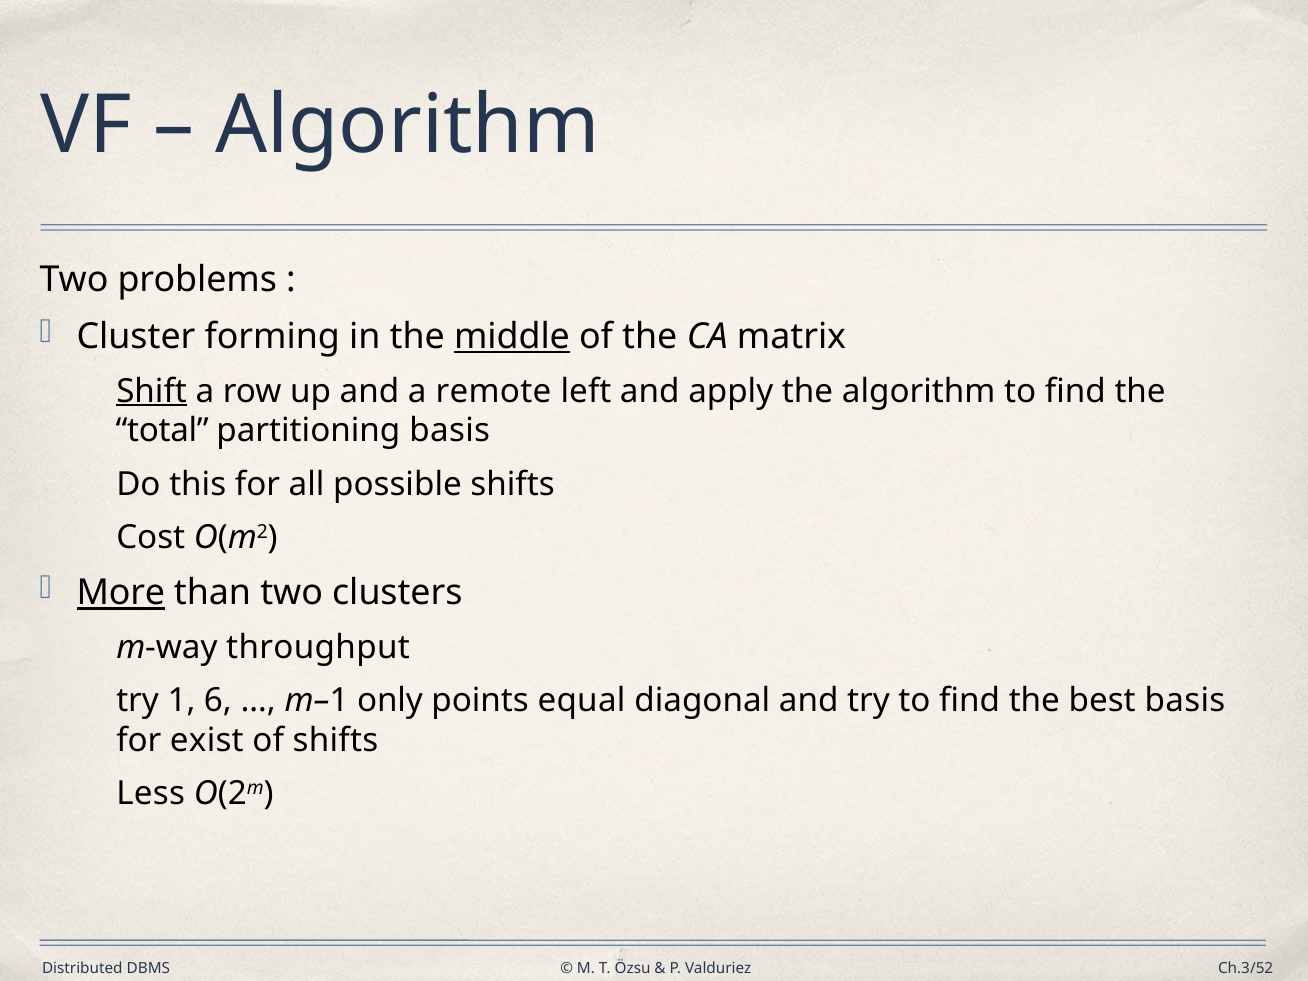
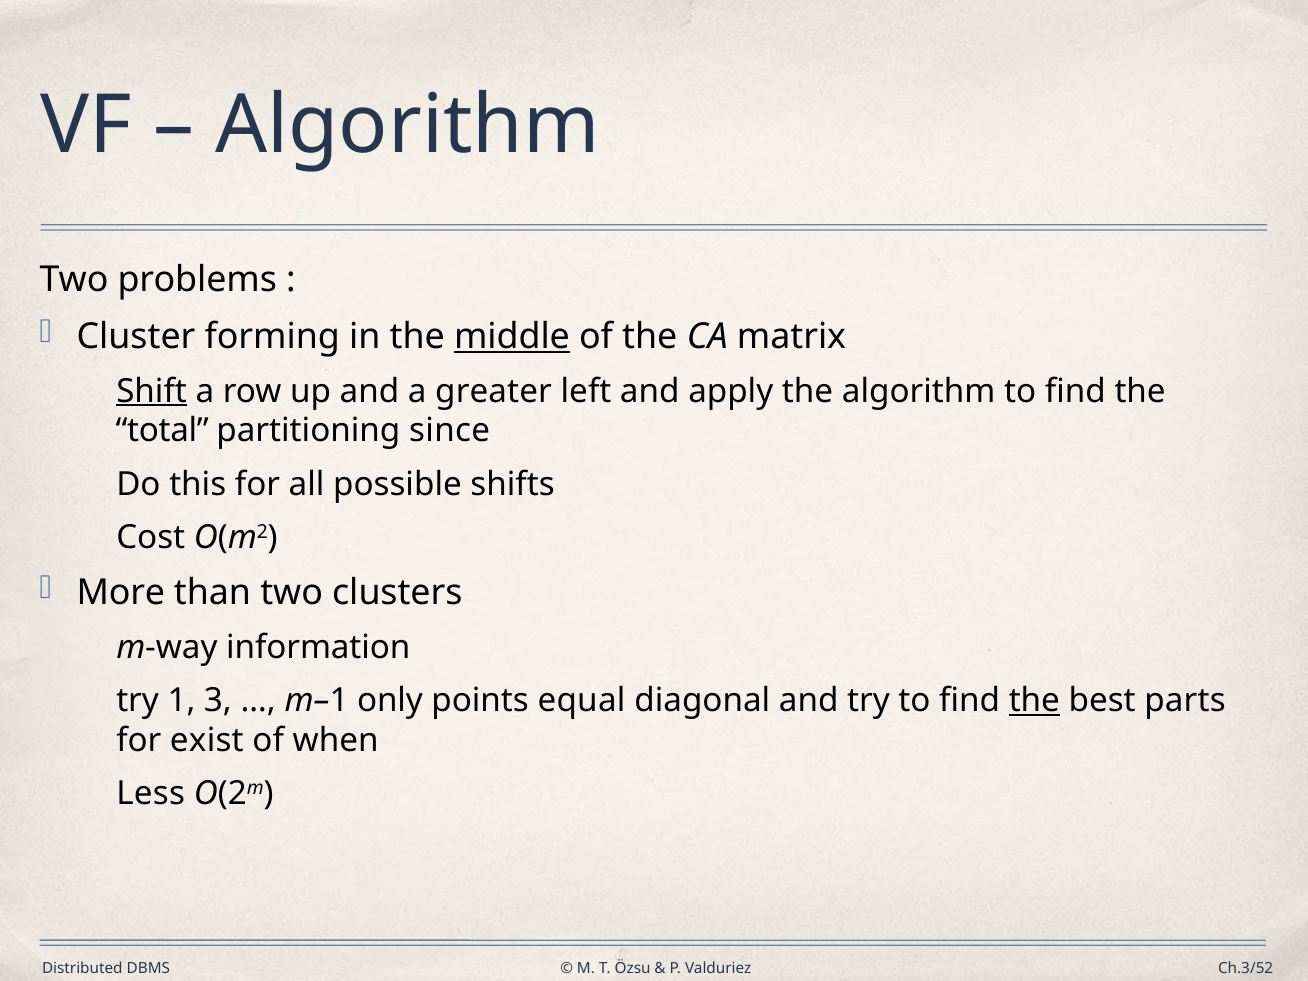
remote: remote -> greater (494, 391)
partitioning basis: basis -> since (450, 431)
More underline: present -> none (121, 593)
throughput: throughput -> information (318, 648)
6: 6 -> 3 (218, 701)
the underline: none -> present (1034, 701)
best basis: basis -> parts (1185, 701)
of shifts: shifts -> when (336, 741)
